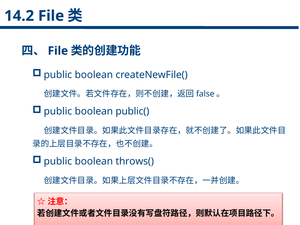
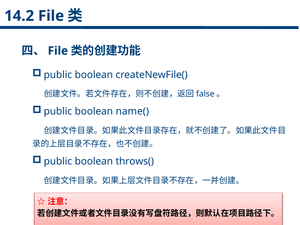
public(: public( -> name( (132, 111)
